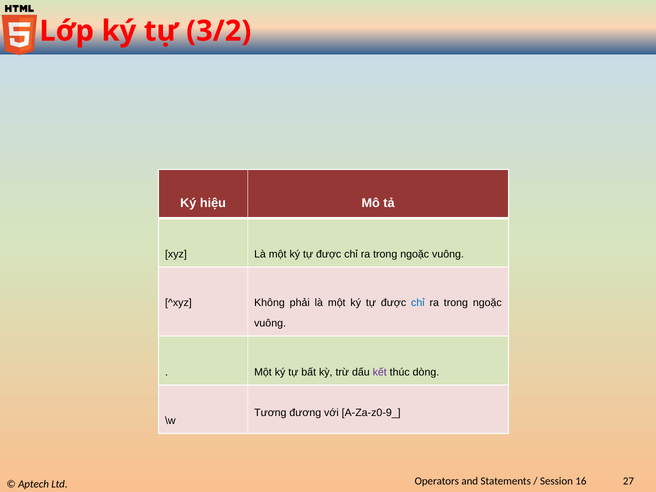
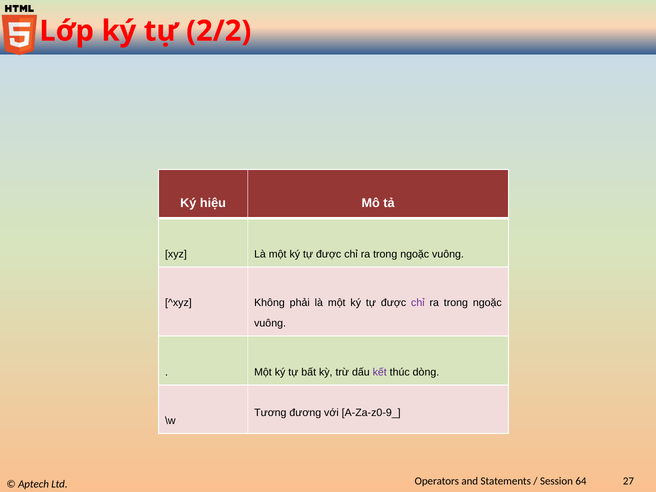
3/2: 3/2 -> 2/2 (219, 31)
chỉ colour: blue -> purple (418, 303)
16: 16 -> 64 (581, 481)
